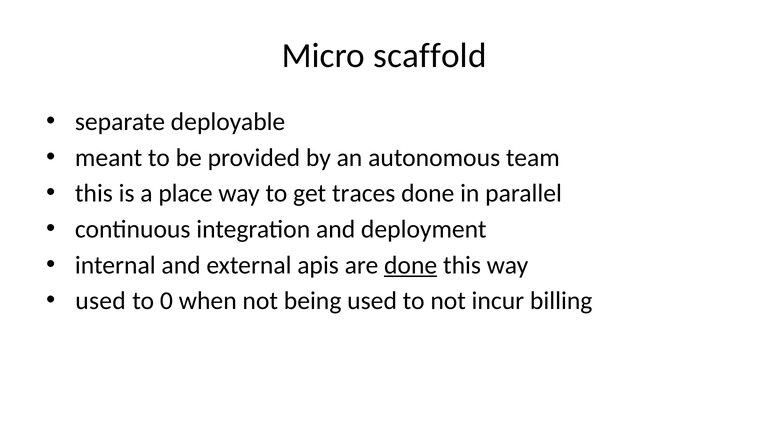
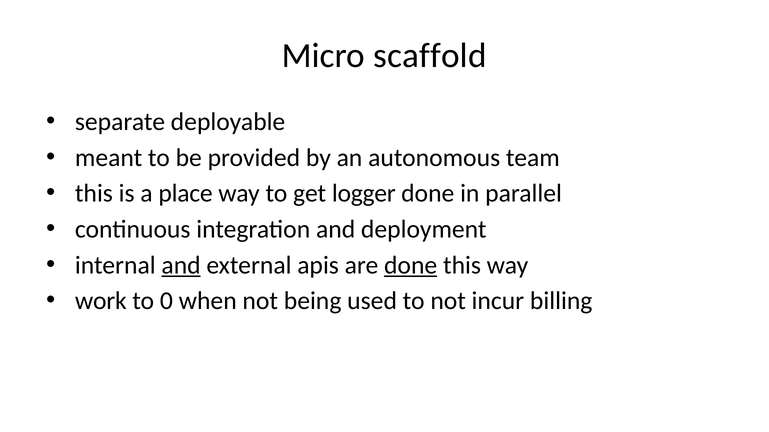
traces: traces -> logger (364, 194)
and underline: none -> present (181, 265)
used: used -> work (101, 301)
